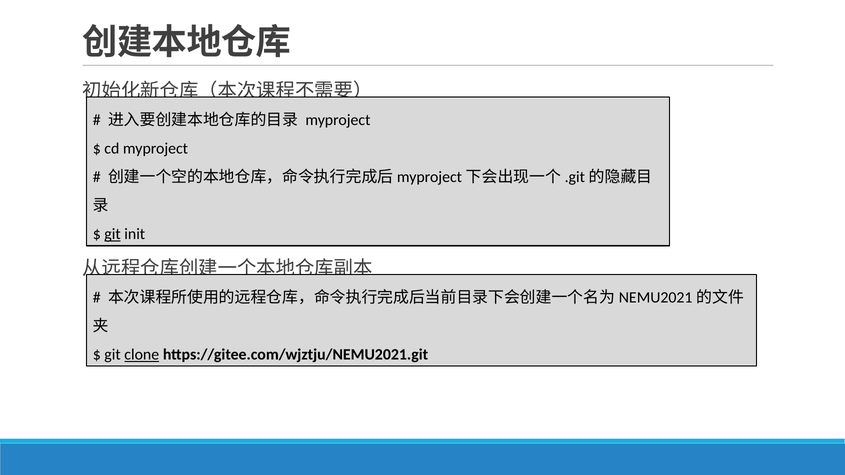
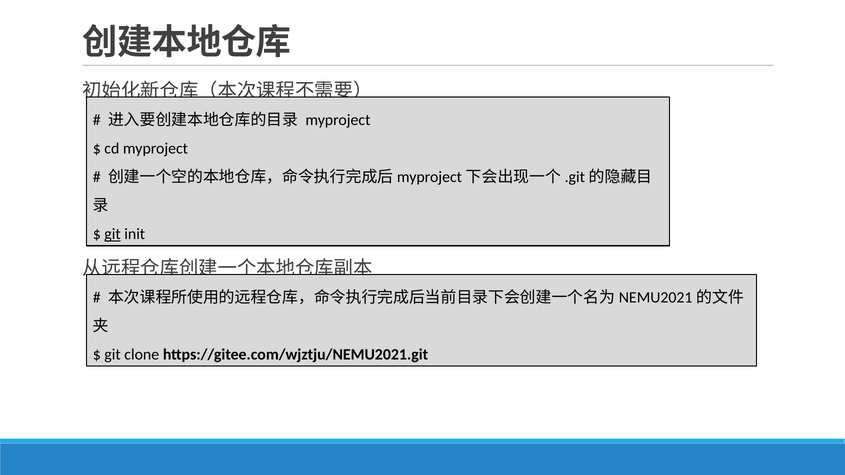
clone underline: present -> none (142, 355)
